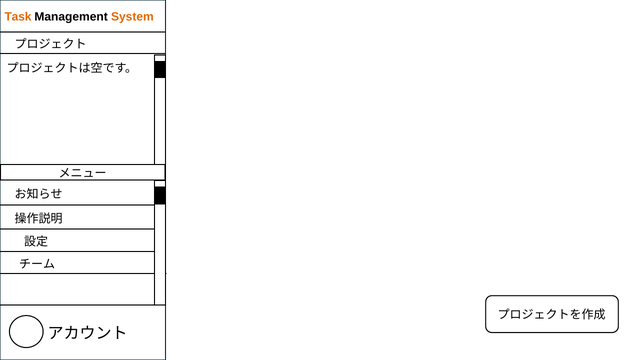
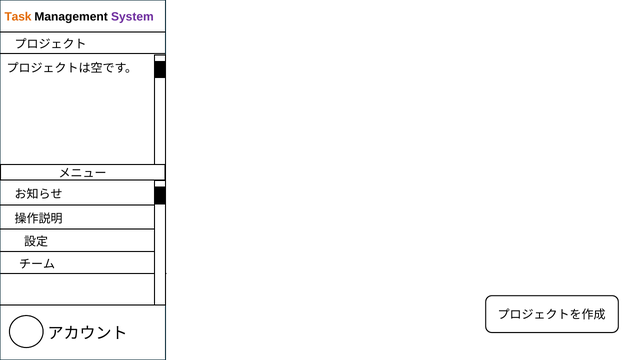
System colour: orange -> purple (132, 17)
